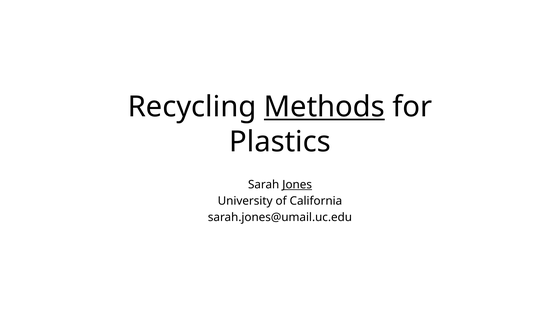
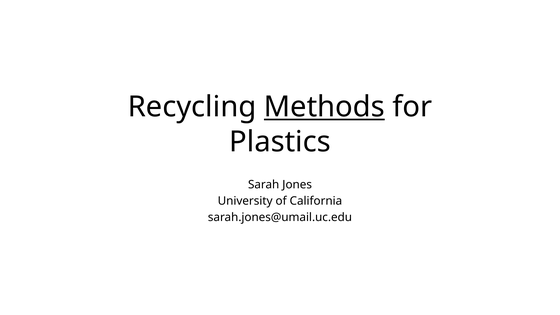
Jones underline: present -> none (297, 185)
